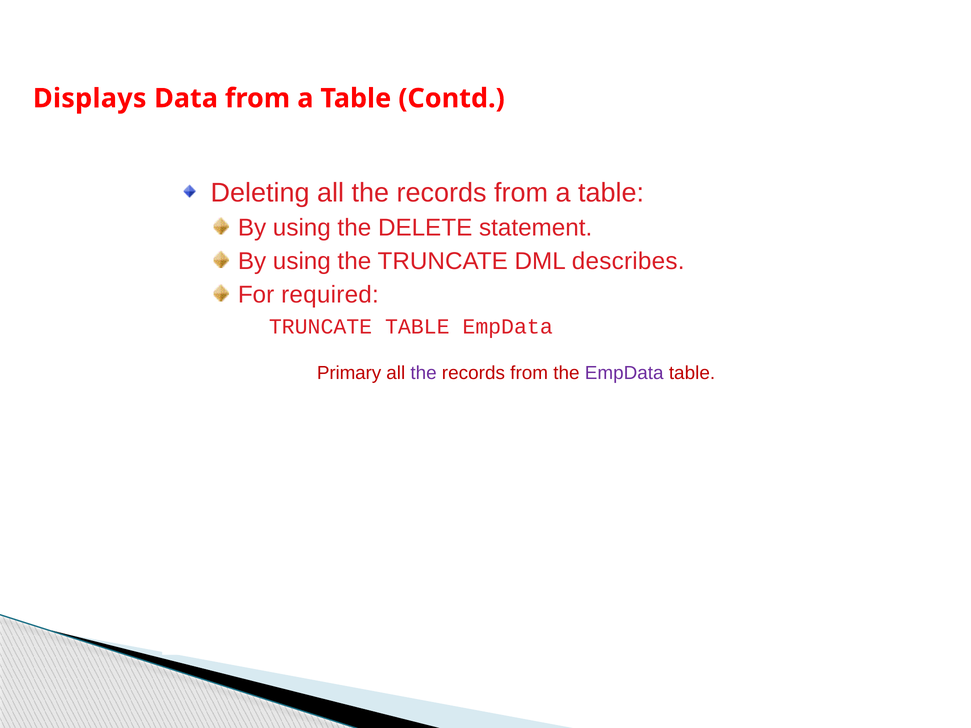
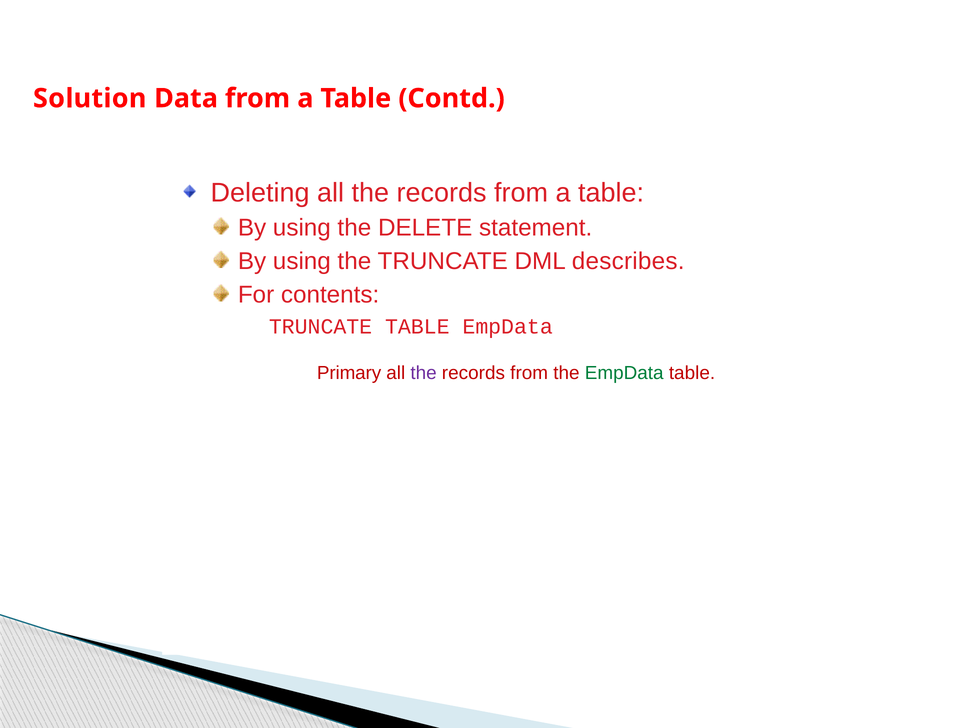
Displays: Displays -> Solution (90, 98)
required: required -> contents (330, 295)
EmpData colour: purple -> green (624, 373)
